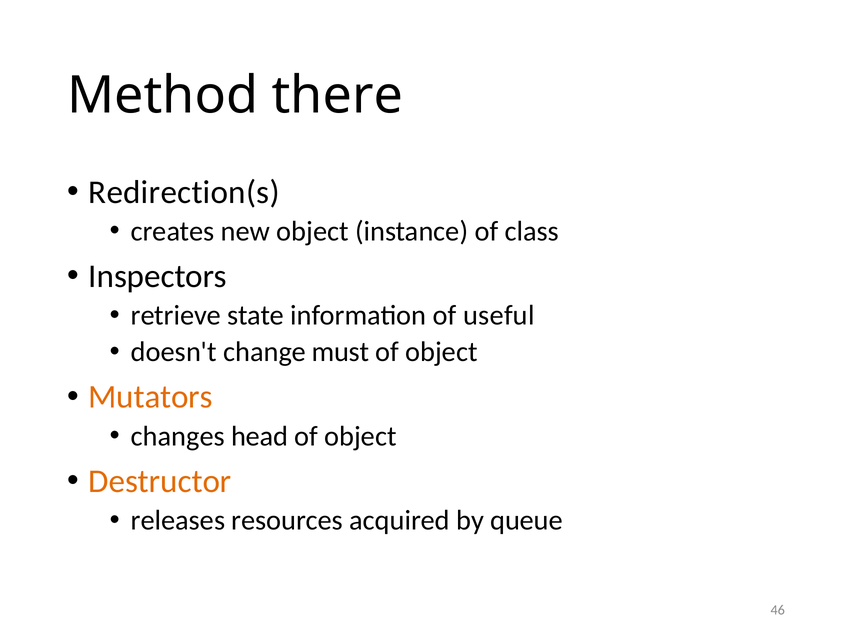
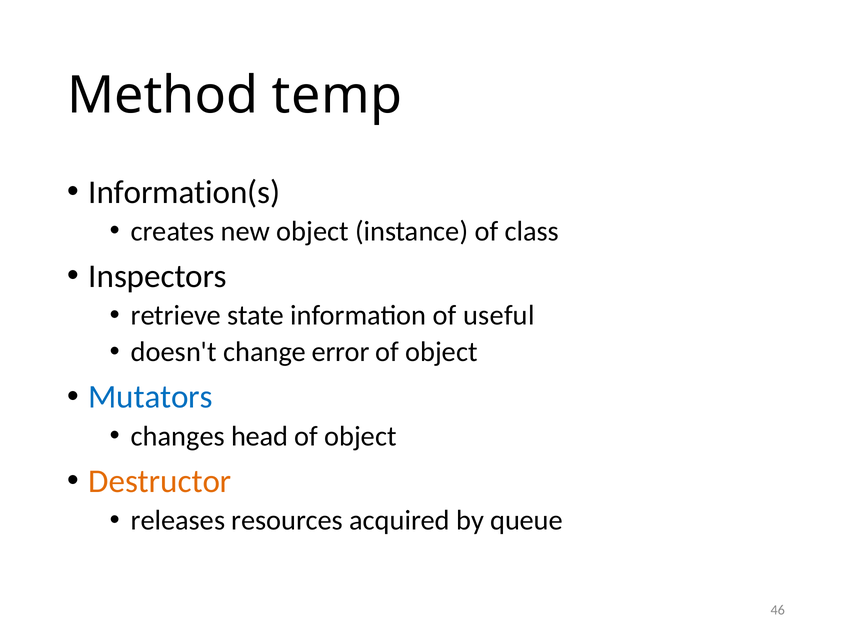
there: there -> temp (337, 95)
Redirection(s: Redirection(s -> Information(s (184, 192)
must: must -> error (341, 352)
Mutators colour: orange -> blue (150, 397)
